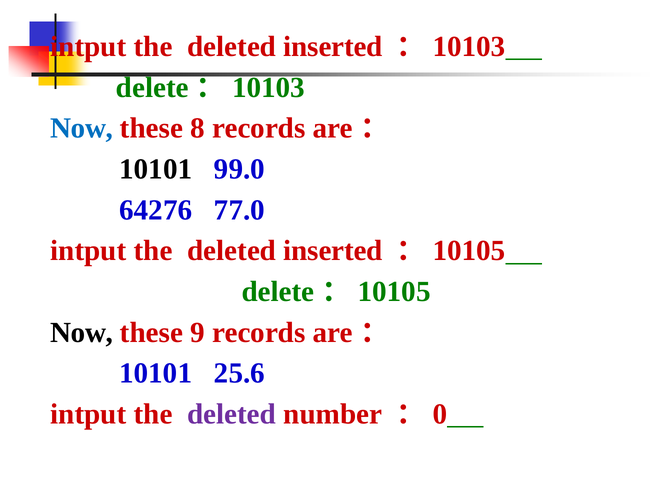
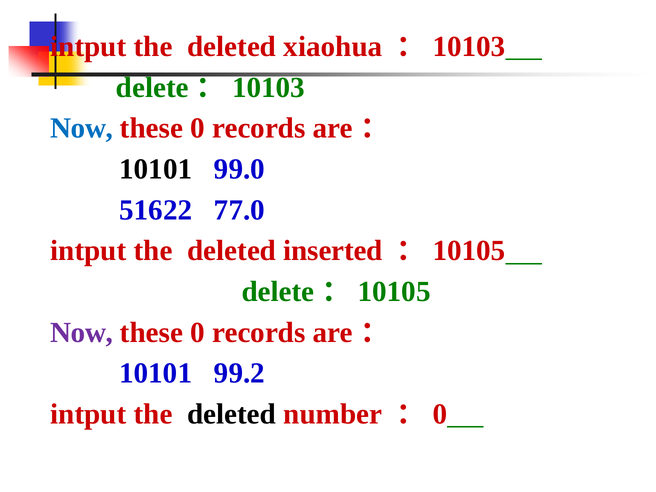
inserted: inserted -> xiaohua (333, 47)
8: 8 -> 0 (198, 128)
64276: 64276 -> 51622 (156, 210)
Now colour: black -> purple (82, 332)
9: 9 -> 0 (198, 332)
25.6: 25.6 -> 99.2 (239, 373)
deleted colour: purple -> black (232, 414)
